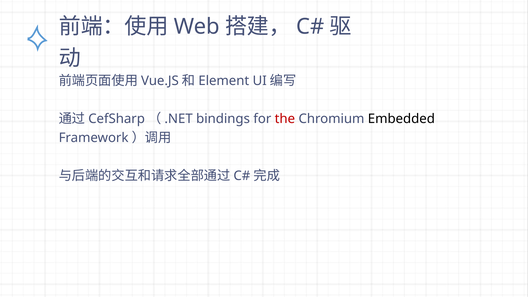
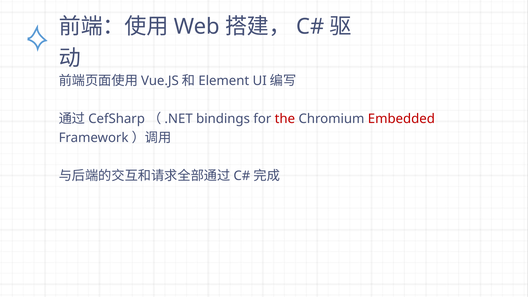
Embedded colour: black -> red (401, 119)
